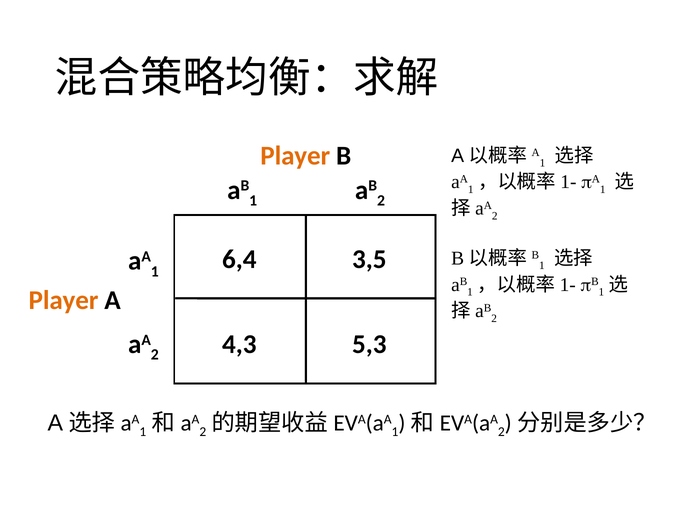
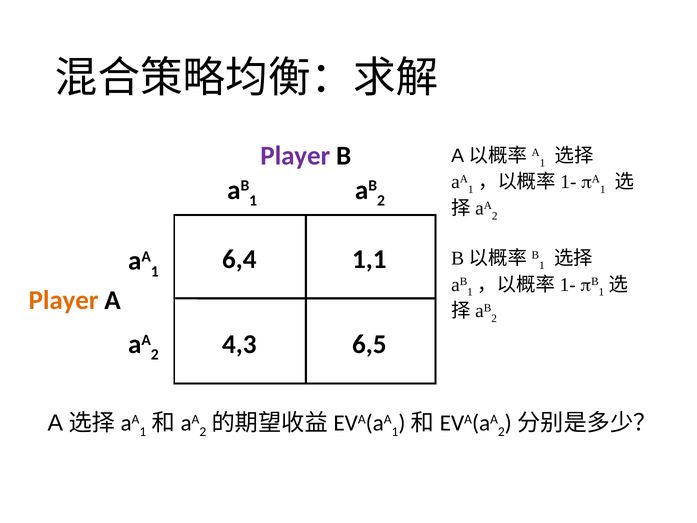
Player colour: orange -> purple (295, 156)
3,5: 3,5 -> 1,1 (369, 259)
5,3: 5,3 -> 6,5 (369, 344)
